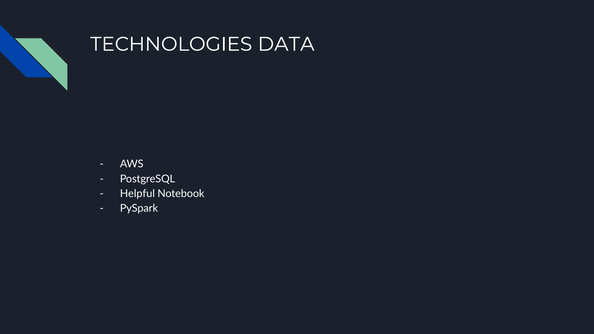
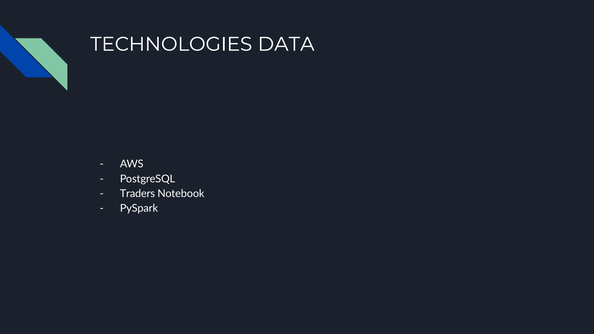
Helpful: Helpful -> Traders (137, 194)
